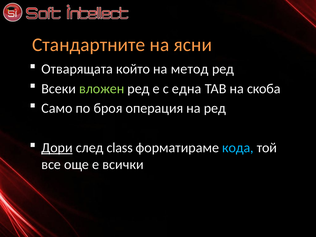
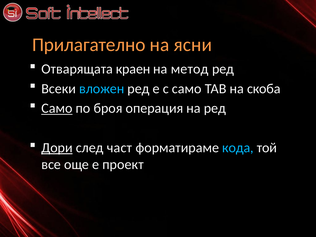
Стандартните: Стандартните -> Прилагателно (89, 45)
който: който -> краен (133, 69)
вложен colour: light green -> light blue (102, 89)
с една: една -> само (187, 89)
Само underline: none -> present (57, 108)
class: class -> част (120, 148)
всички: всички -> проект (123, 165)
